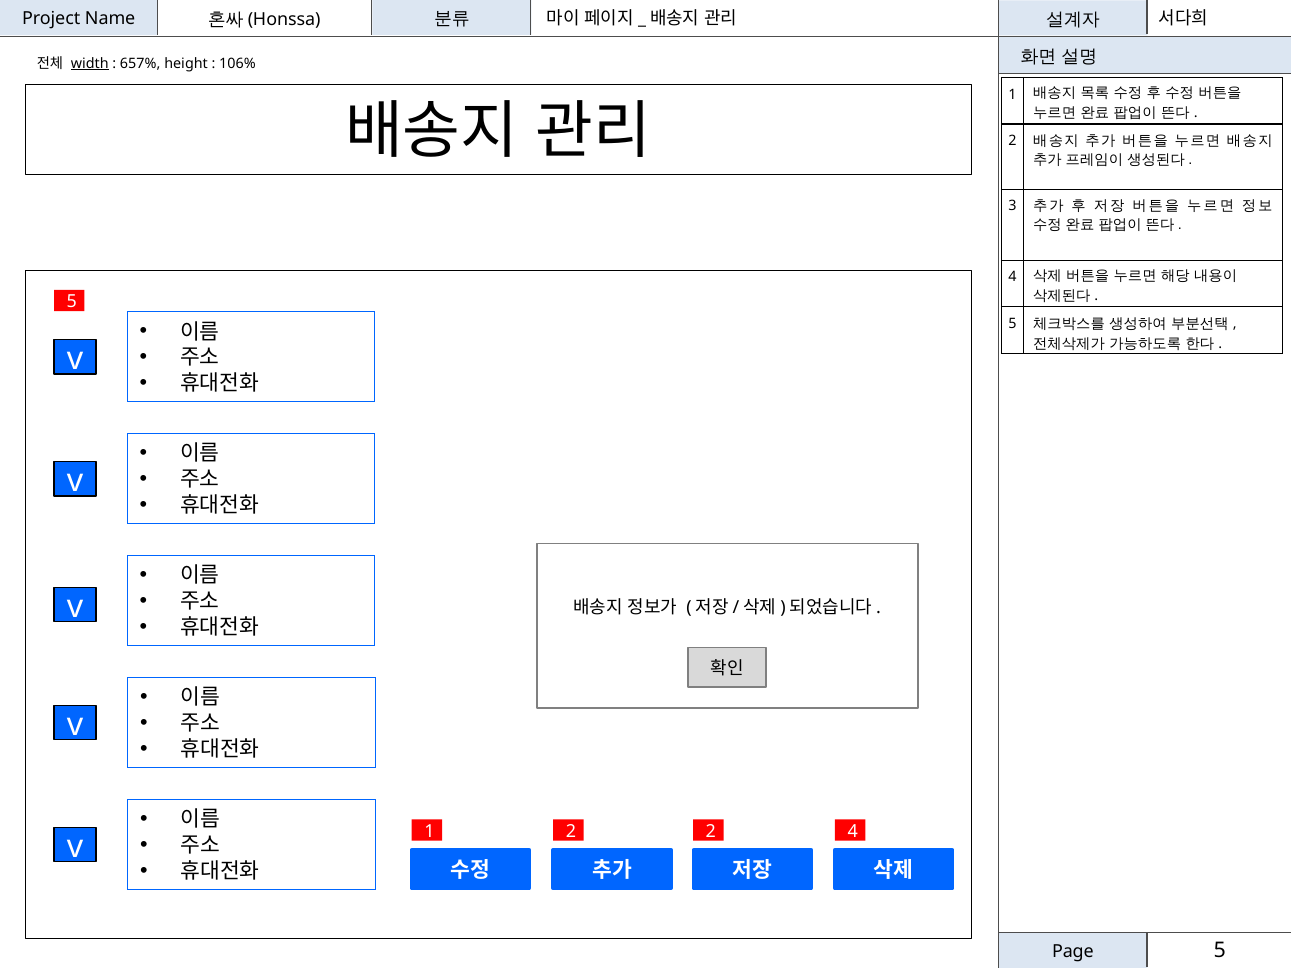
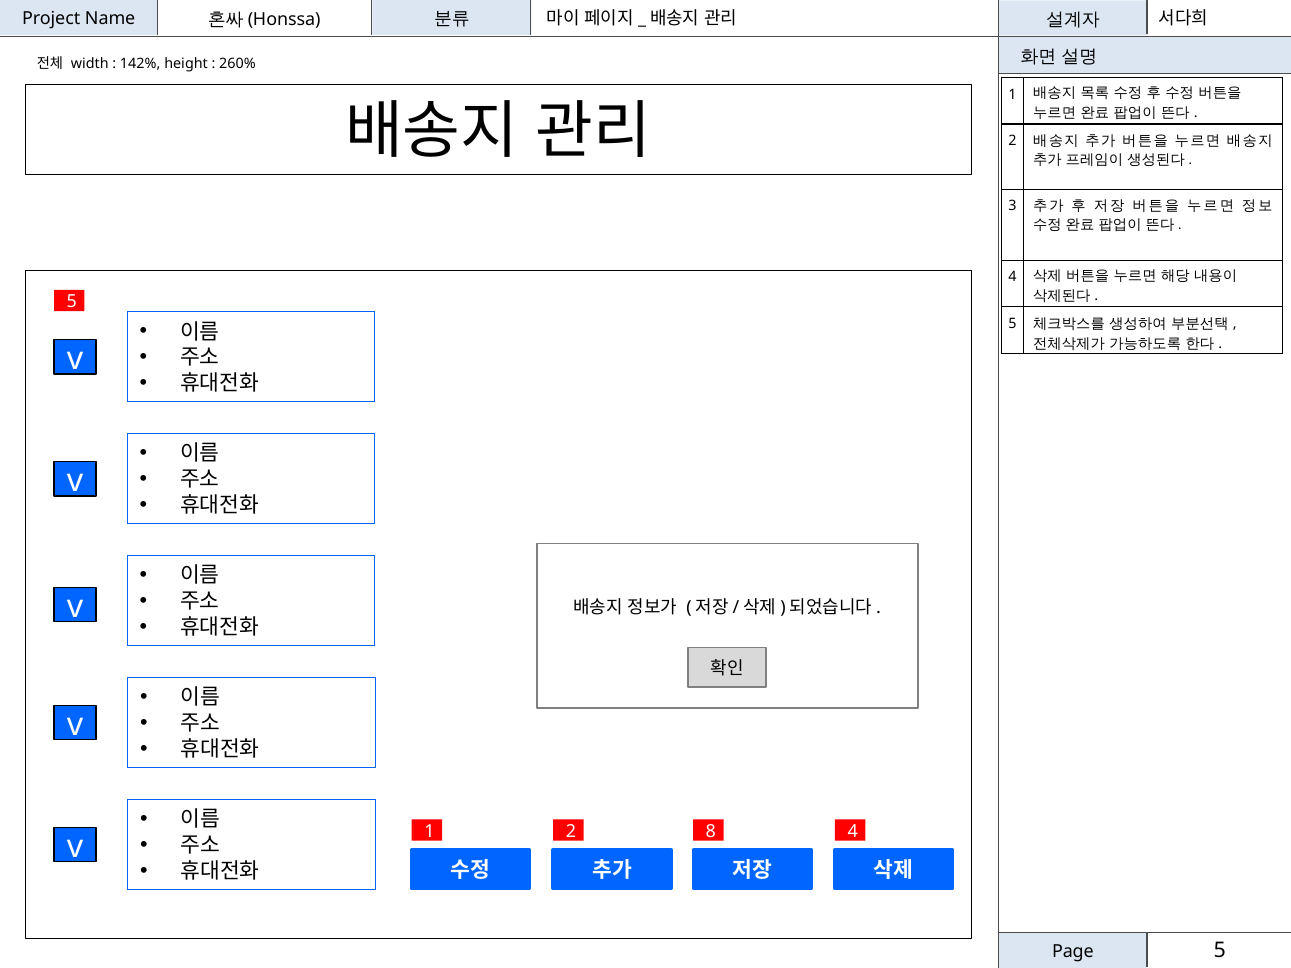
width underline: present -> none (90, 63)
657%: 657% -> 142% (140, 63)
106%: 106% -> 260% (237, 63)
2 2: 2 -> 8 (711, 831)
